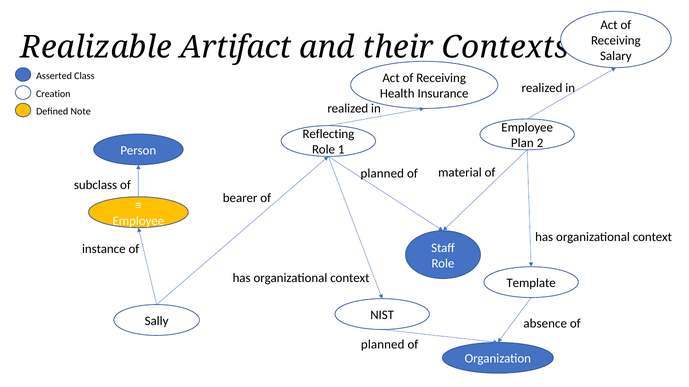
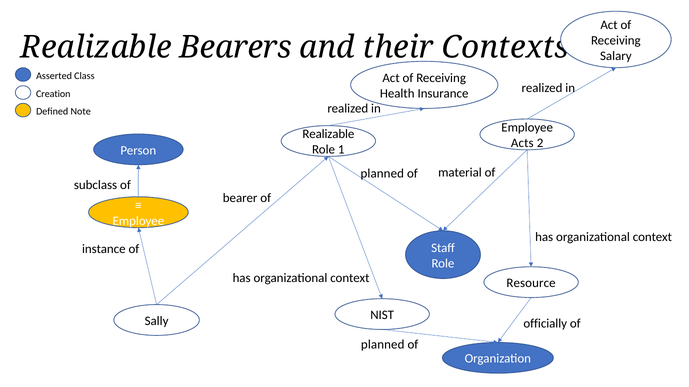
Artifact: Artifact -> Bearers (236, 47)
Reflecting: Reflecting -> Realizable (328, 134)
Plan: Plan -> Acts (522, 143)
Template: Template -> Resource (531, 283)
absence: absence -> officially (545, 324)
